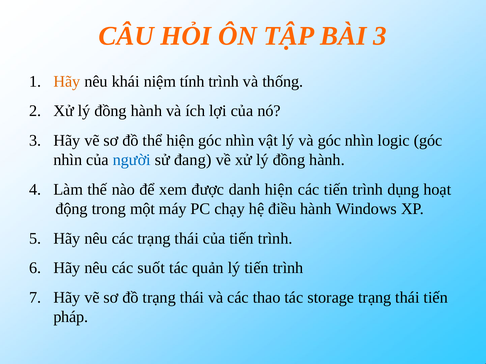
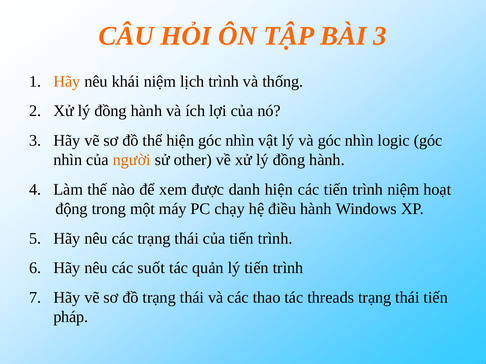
tính: tính -> lịch (192, 82)
người colour: blue -> orange (132, 160)
đang: đang -> other (193, 160)
trình dụng: dụng -> niệm (403, 190)
storage: storage -> threads (331, 298)
